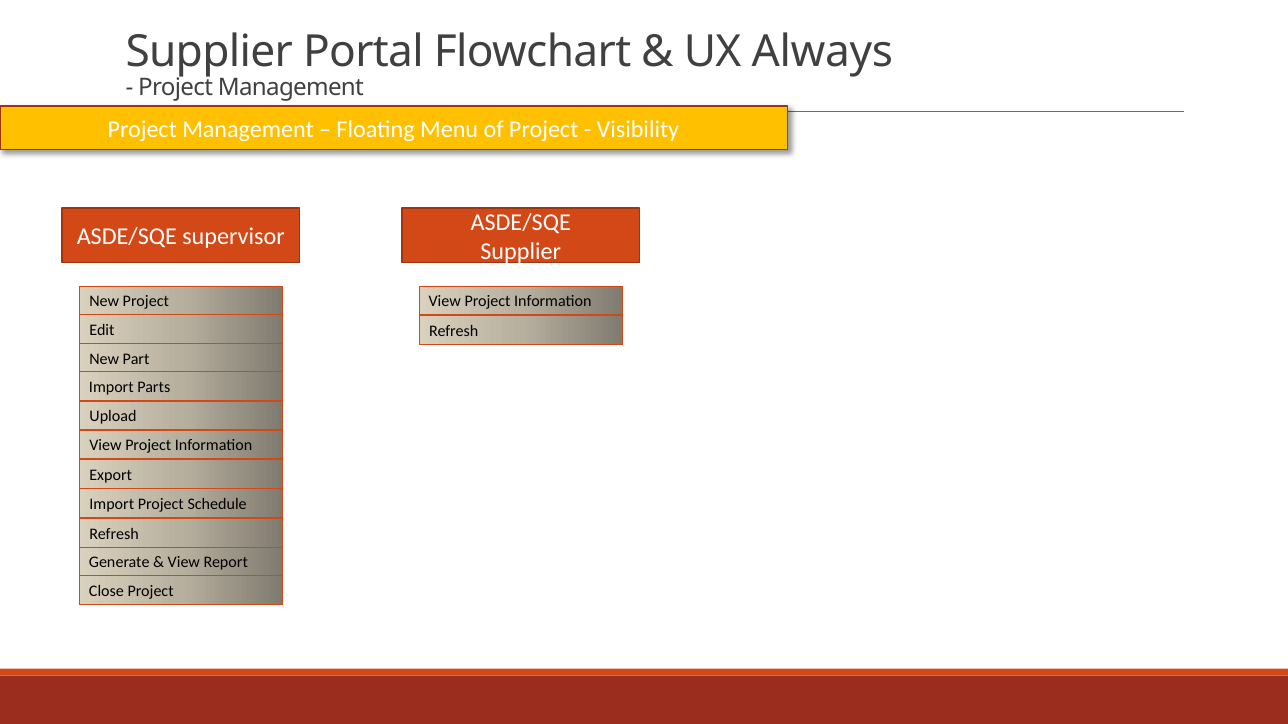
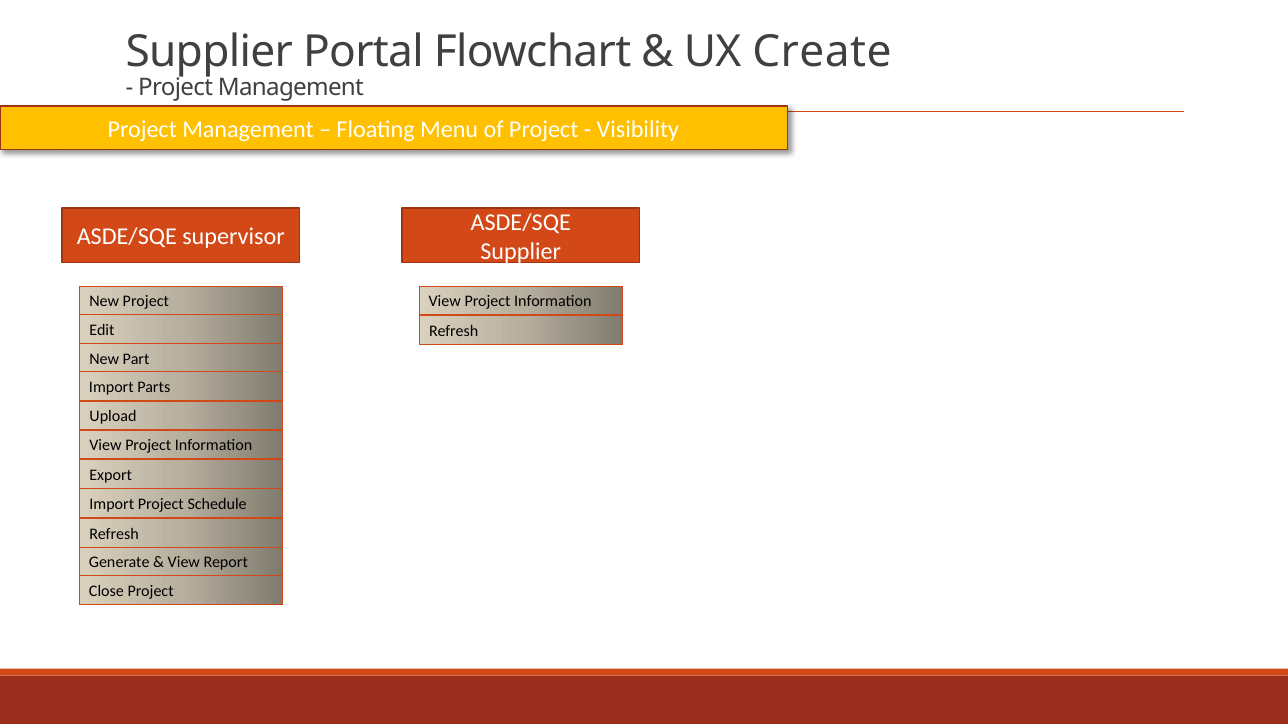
Always: Always -> Create (822, 52)
